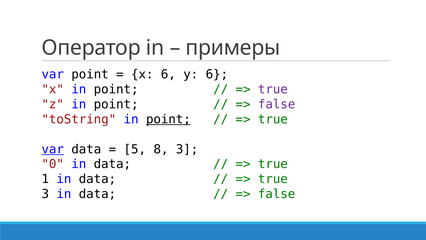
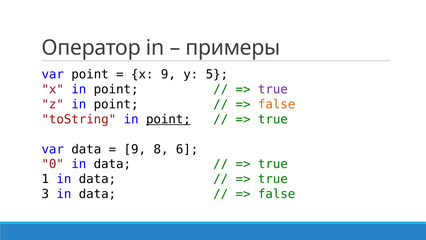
x 6: 6 -> 9 (168, 74)
y 6: 6 -> 5 (217, 74)
false colour: purple -> orange (277, 104)
var underline: present -> none (53, 149)
5: 5 -> 9 (135, 149)
8 3: 3 -> 6 (187, 149)
